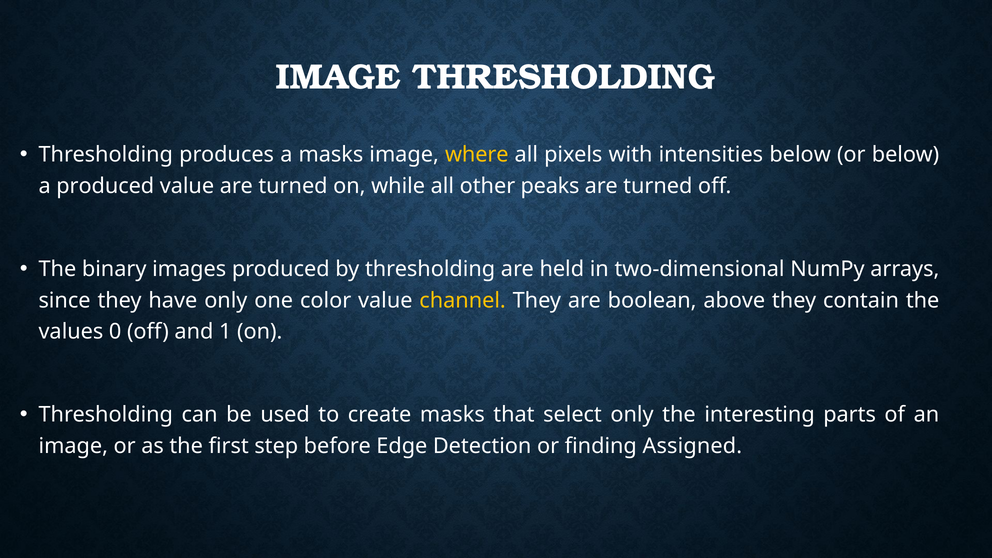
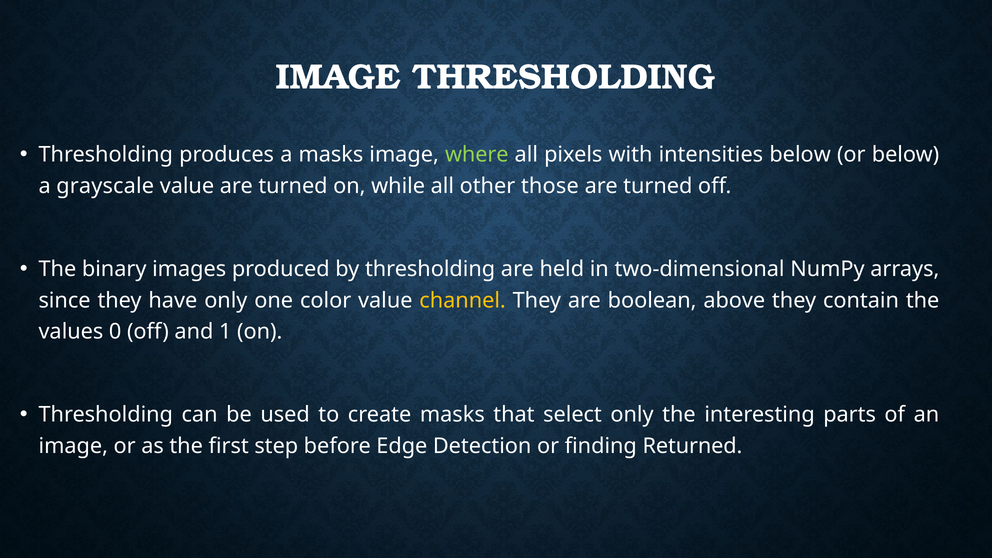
where colour: yellow -> light green (477, 155)
a produced: produced -> grayscale (105, 186)
peaks: peaks -> those (550, 186)
Assigned: Assigned -> Returned (692, 446)
